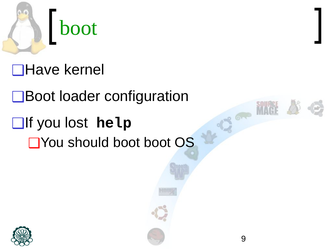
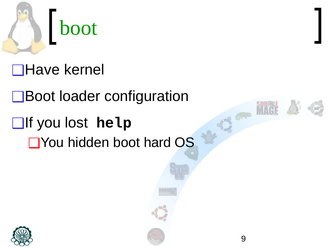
should: should -> hidden (89, 143)
boot boot: boot -> hard (157, 143)
